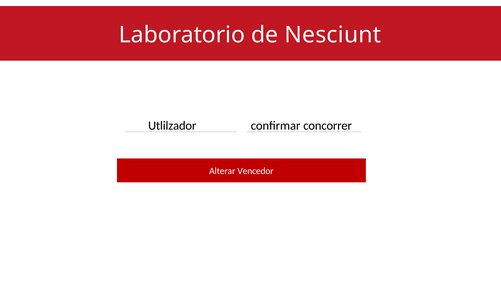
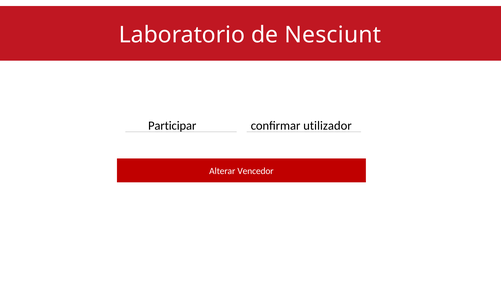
Utlilzador: Utlilzador -> Participar (172, 126)
concorrer: concorrer -> utilizador (327, 126)
